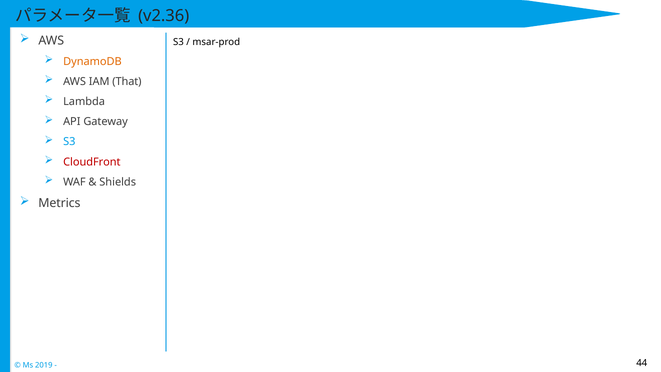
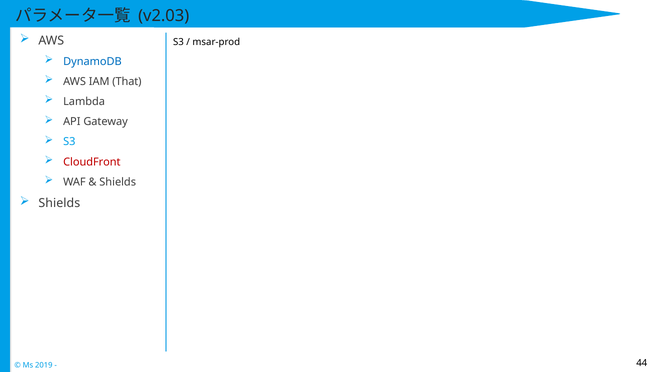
v2.36: v2.36 -> v2.03 (164, 16)
DynamoDB colour: orange -> blue (92, 61)
Metrics: Metrics -> Shields (59, 203)
